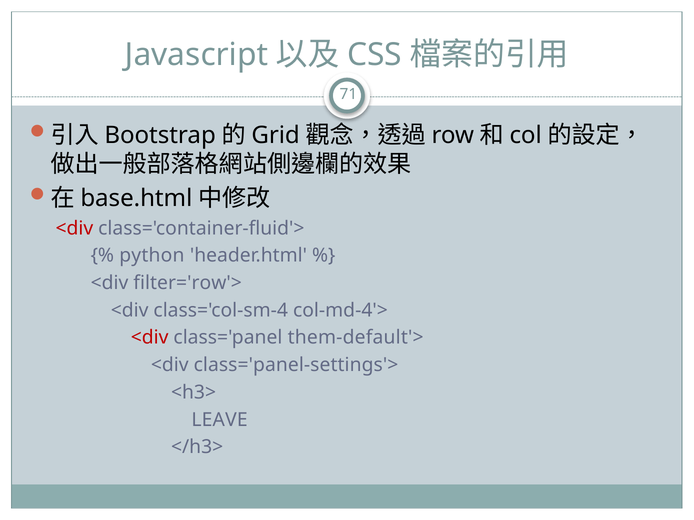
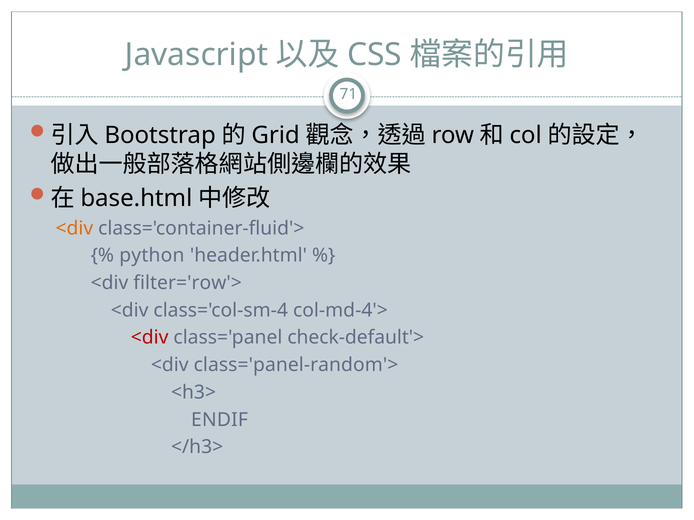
<div colour: red -> orange (74, 228)
them-default'>: them-default'> -> check-default'> (356, 338)
class='panel-settings'>: class='panel-settings'> -> class='panel-random'> (296, 365)
LEAVE: LEAVE -> ENDIF (220, 420)
